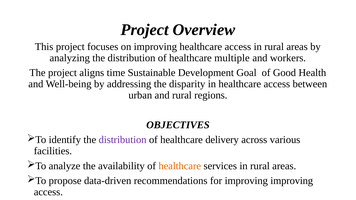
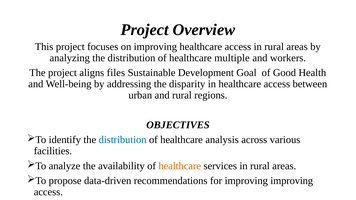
time: time -> files (116, 73)
distribution colour: purple -> blue (123, 140)
delivery: delivery -> analysis (222, 140)
